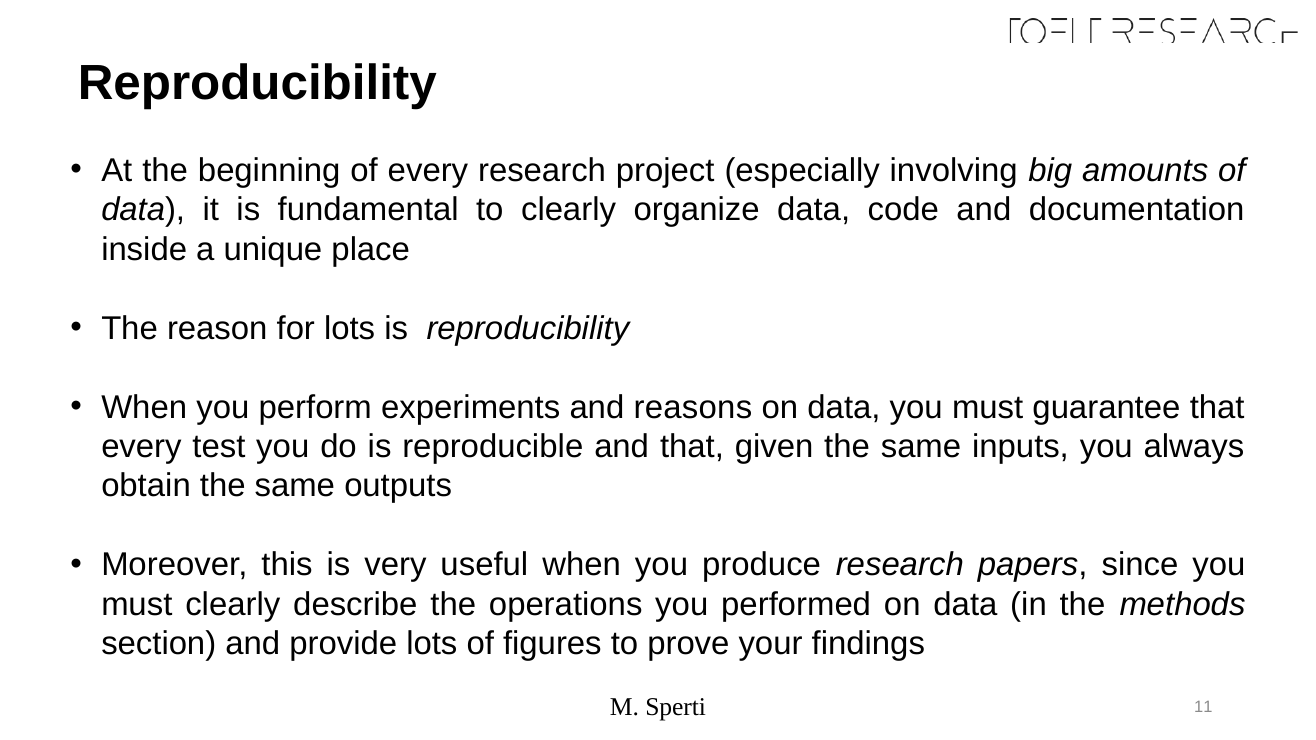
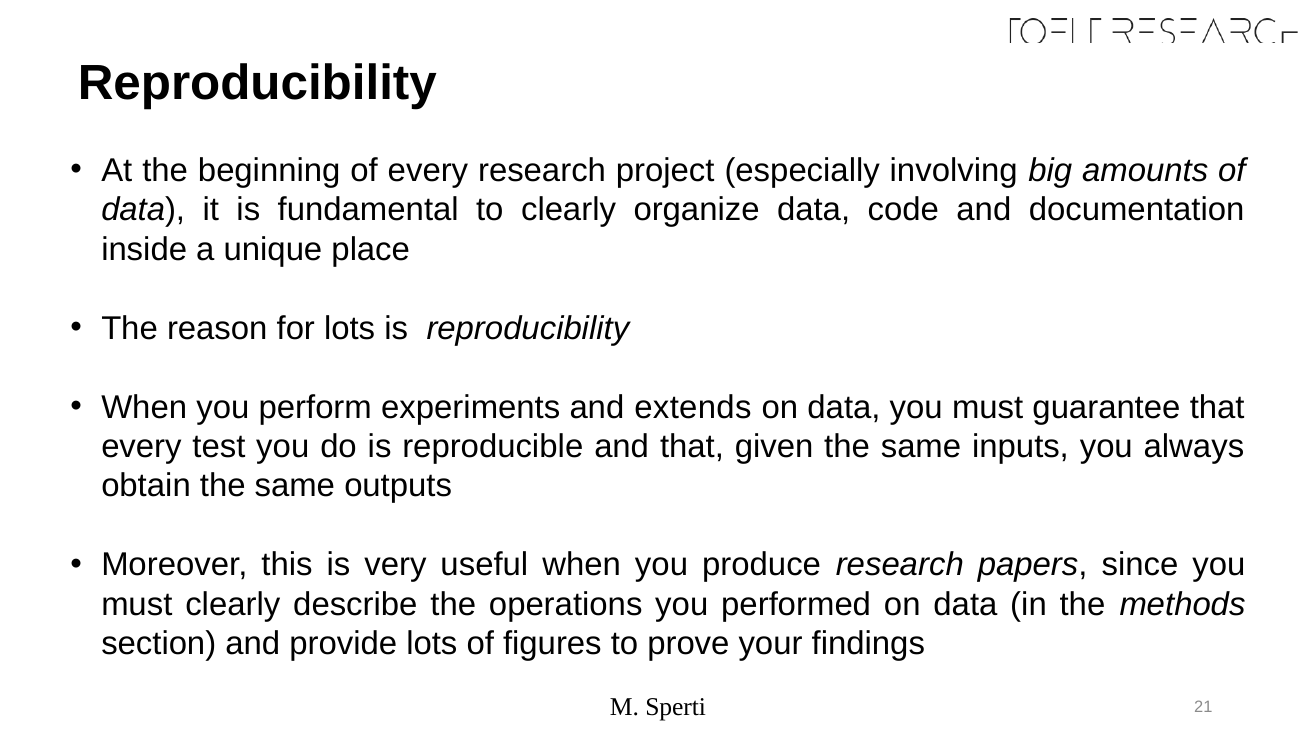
reasons: reasons -> extends (693, 407)
11: 11 -> 21 (1203, 707)
